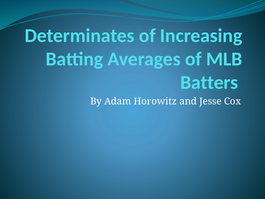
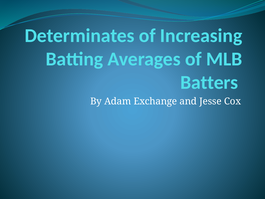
Horowitz: Horowitz -> Exchange (155, 101)
